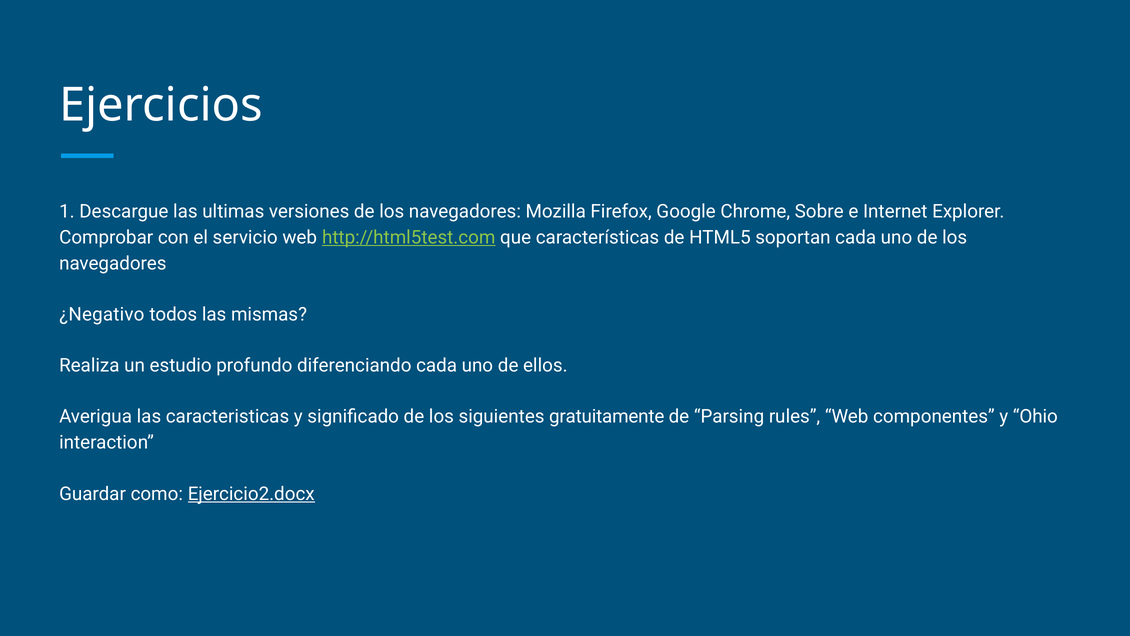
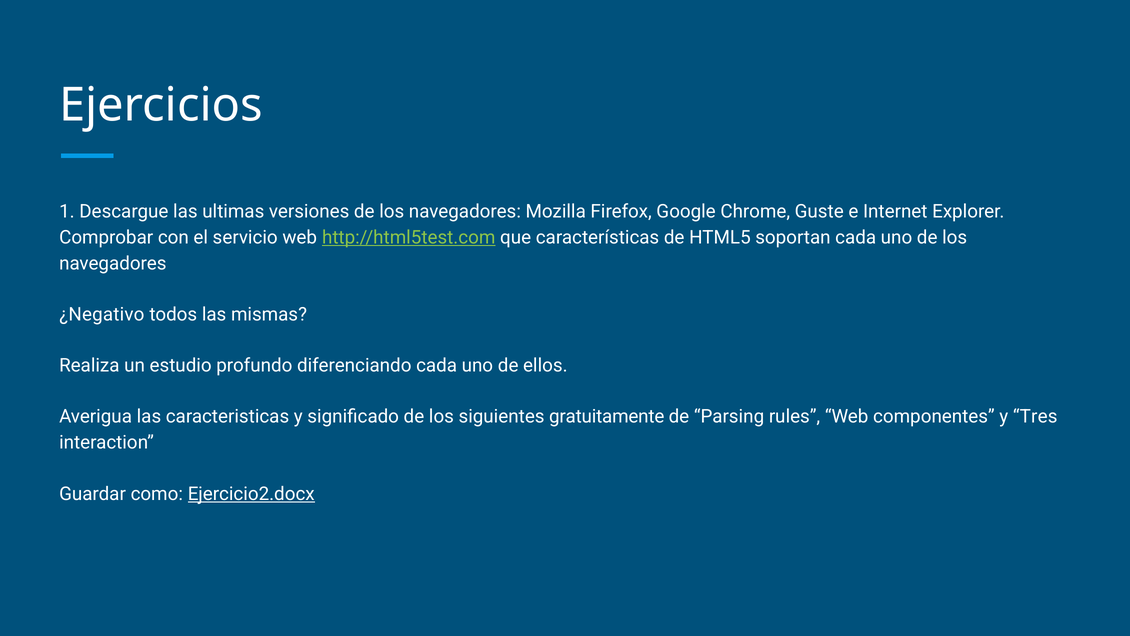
Sobre: Sobre -> Guste (819, 211)
Ohio: Ohio -> Tres (1035, 416)
